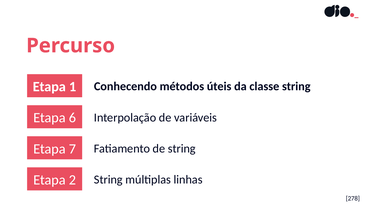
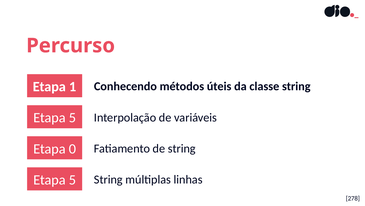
6: 6 -> 5 (72, 117)
7: 7 -> 0 (72, 148)
2: 2 -> 5 (72, 179)
